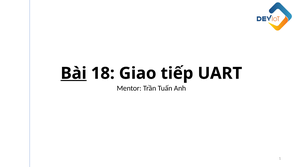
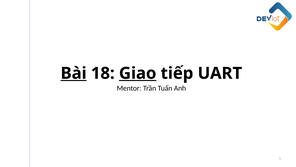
Giao underline: none -> present (138, 73)
